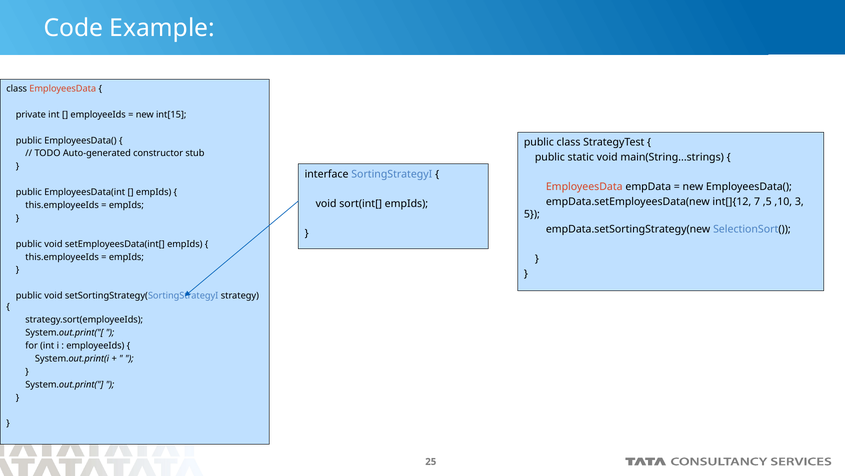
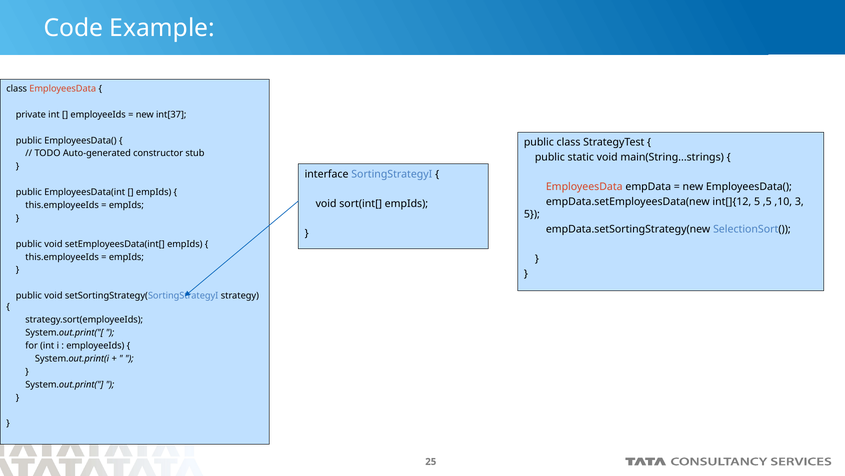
int[15: int[15 -> int[37 (171, 114)
int[]{12 7: 7 -> 5 (757, 202)
